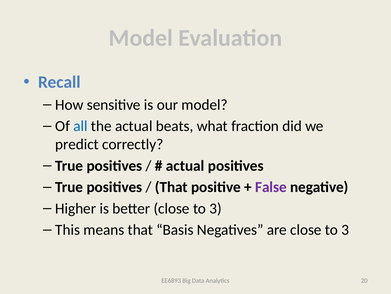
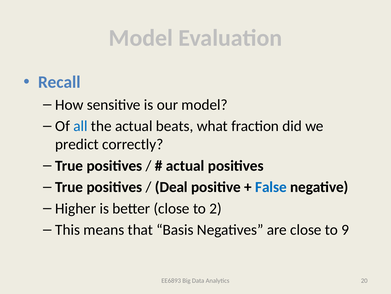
That: That -> Deal (171, 187)
False colour: purple -> blue (271, 187)
better close to 3: 3 -> 2 (215, 208)
are close to 3: 3 -> 9 (345, 229)
